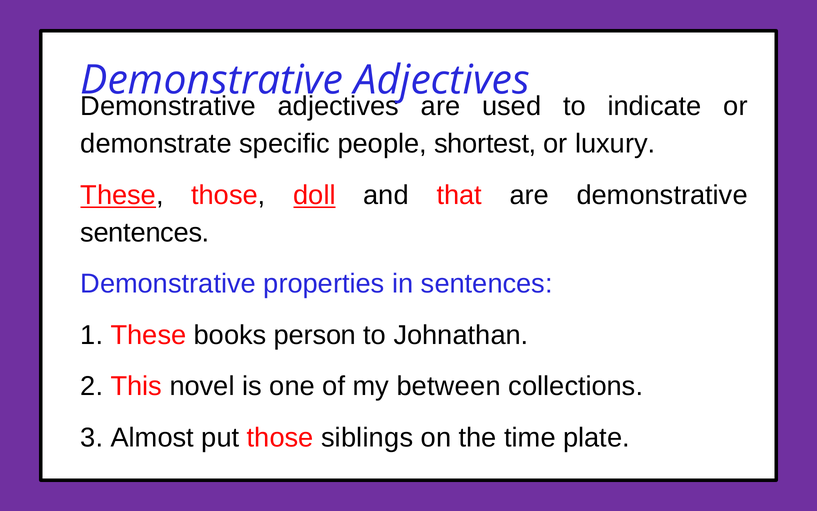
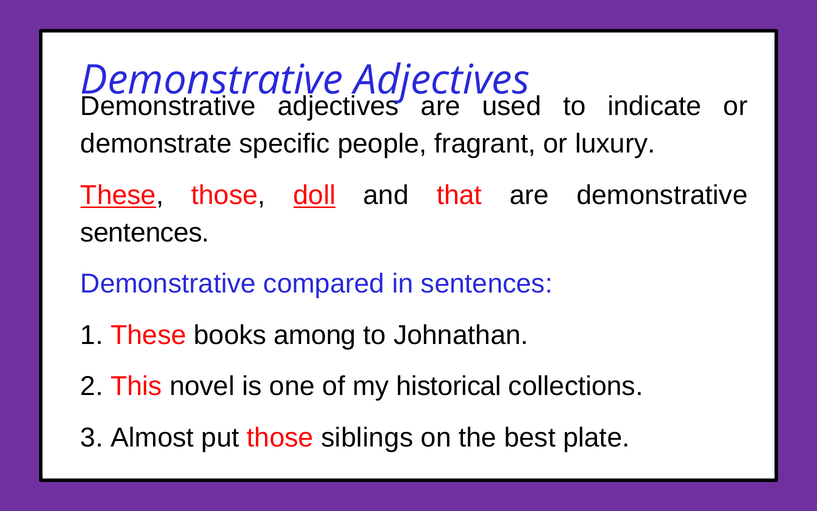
shortest: shortest -> fragrant (485, 144)
properties: properties -> compared (324, 284)
person: person -> among (315, 335)
between: between -> historical (449, 386)
time: time -> best (530, 437)
